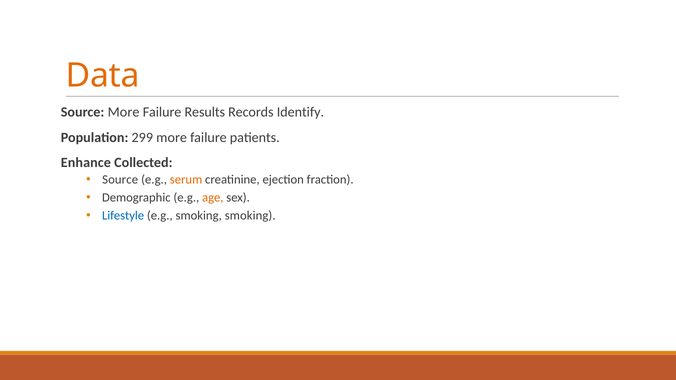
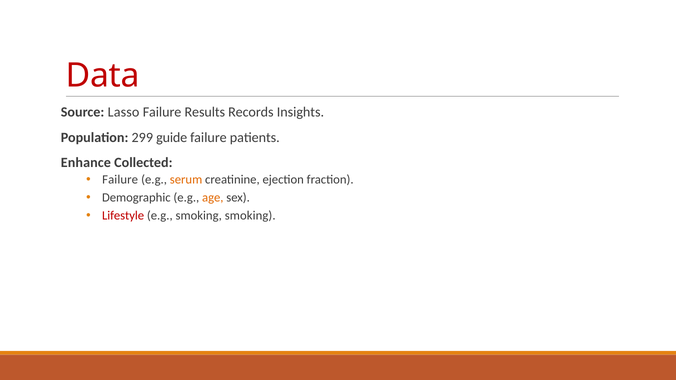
Data colour: orange -> red (103, 76)
Source More: More -> Lasso (124, 112)
Identify: Identify -> Insights (300, 112)
299 more: more -> guide (172, 137)
Source: Source -> Failure (120, 180)
Lifestyle colour: blue -> red (123, 216)
